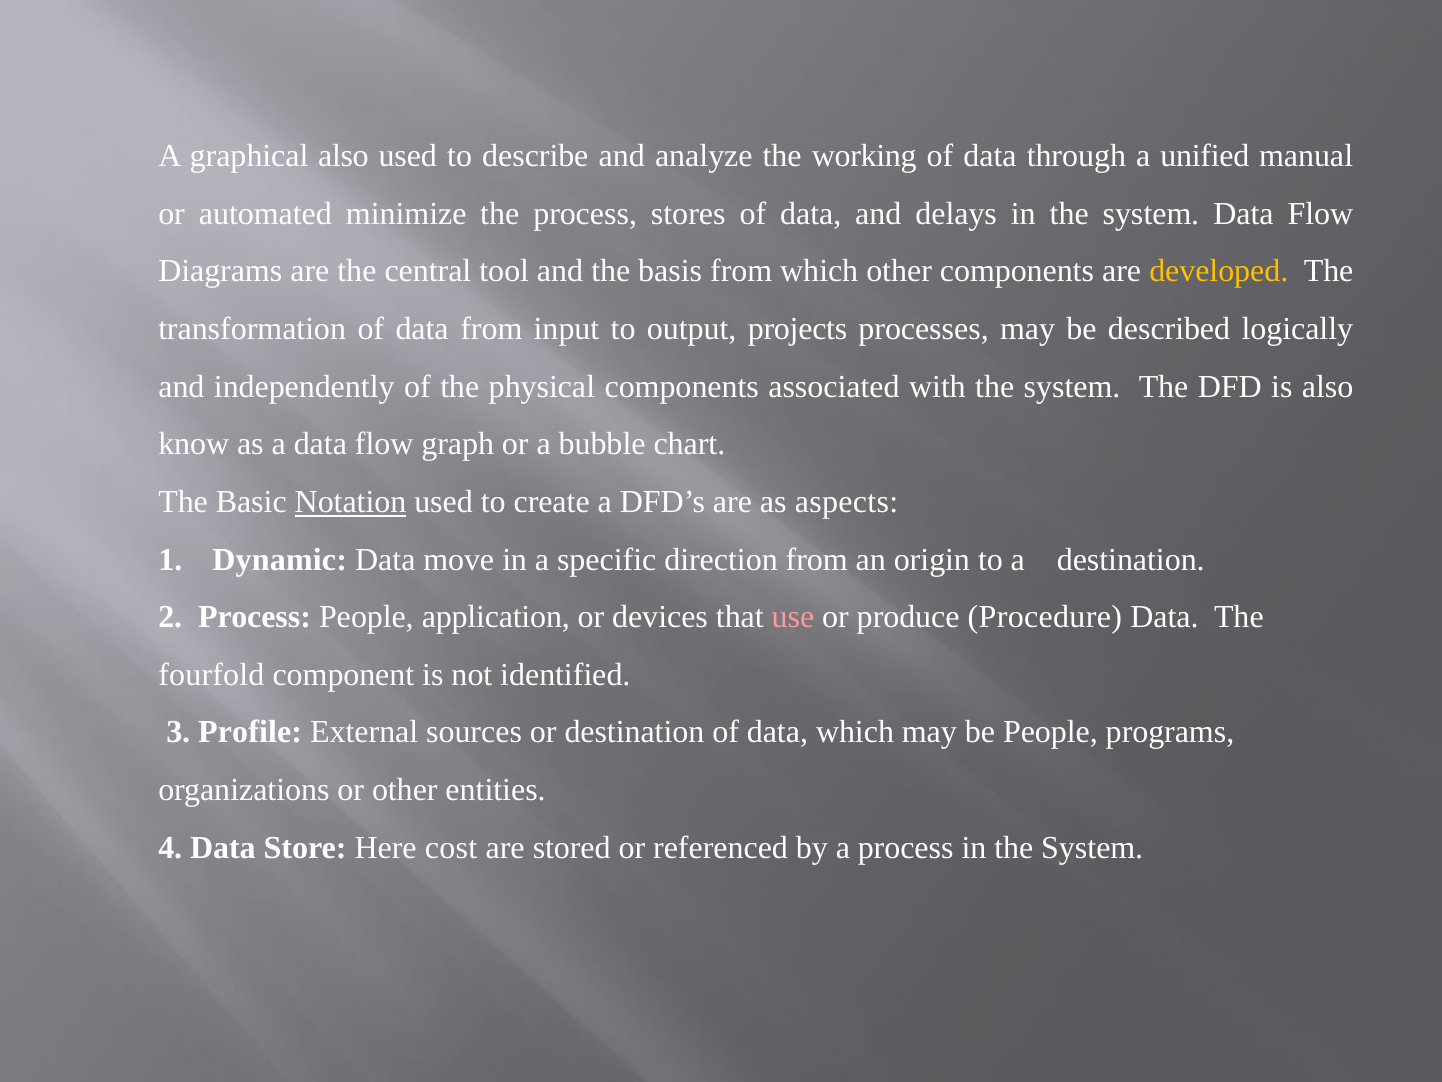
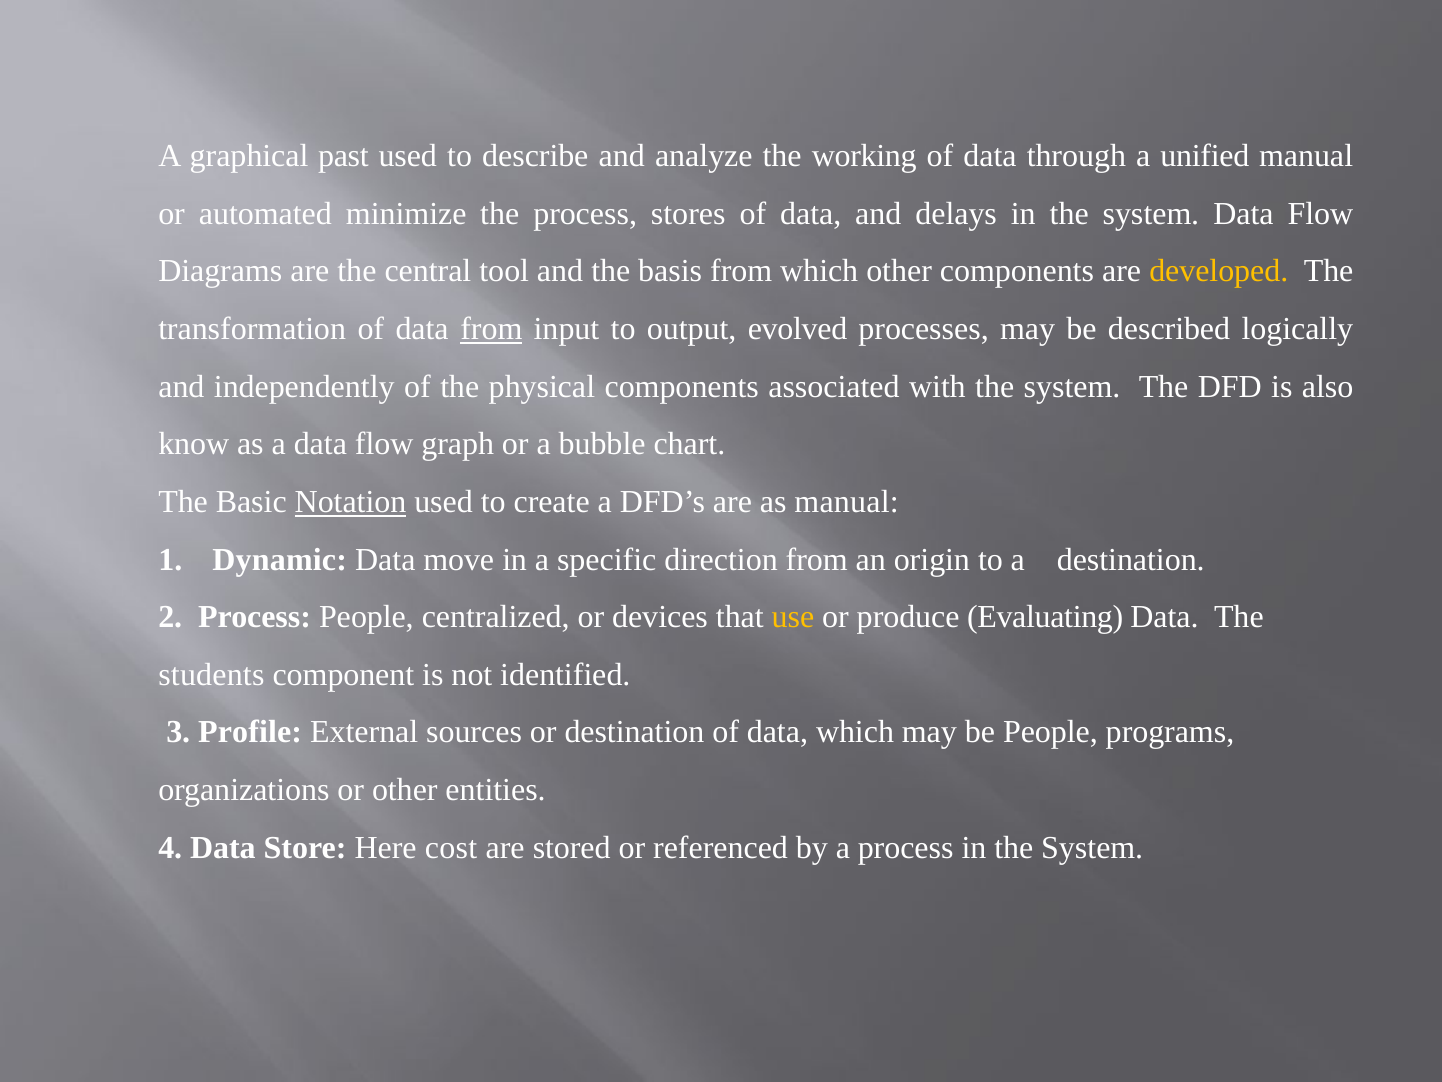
graphical also: also -> past (343, 156)
from underline: none -> present (491, 329)
projects: projects -> evolved (798, 329)
as aspects: aspects -> manual (847, 502)
application: application -> centralized (496, 617)
use colour: pink -> yellow (793, 617)
Procedure: Procedure -> Evaluating (1045, 617)
fourfold: fourfold -> students (211, 674)
